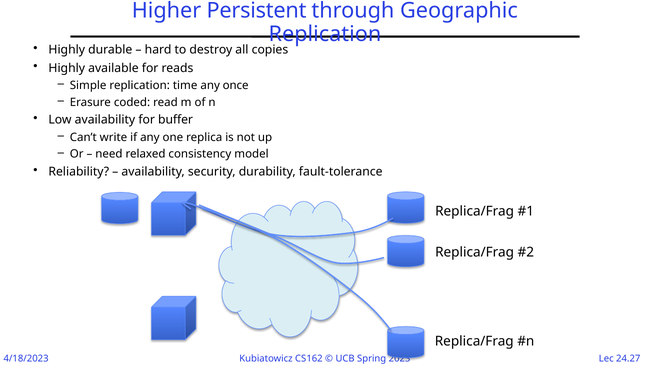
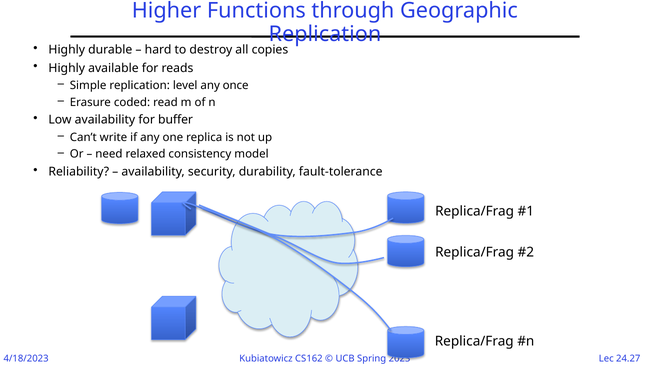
Persistent: Persistent -> Functions (256, 10)
time: time -> level (185, 85)
